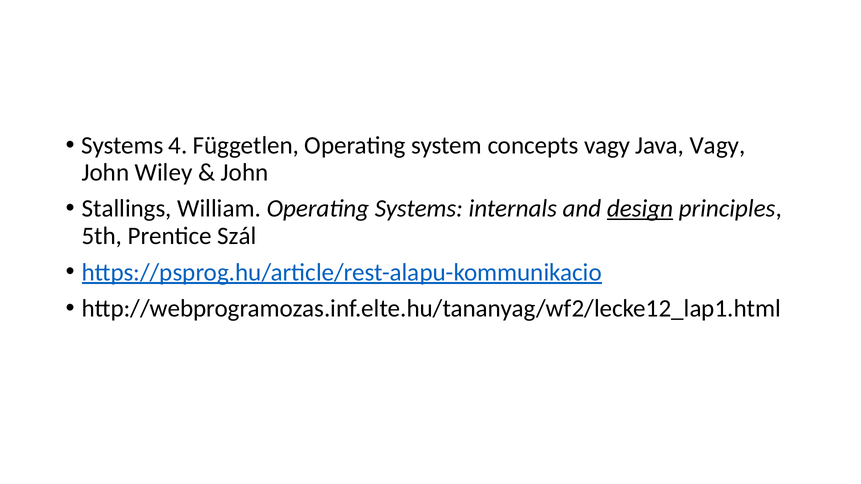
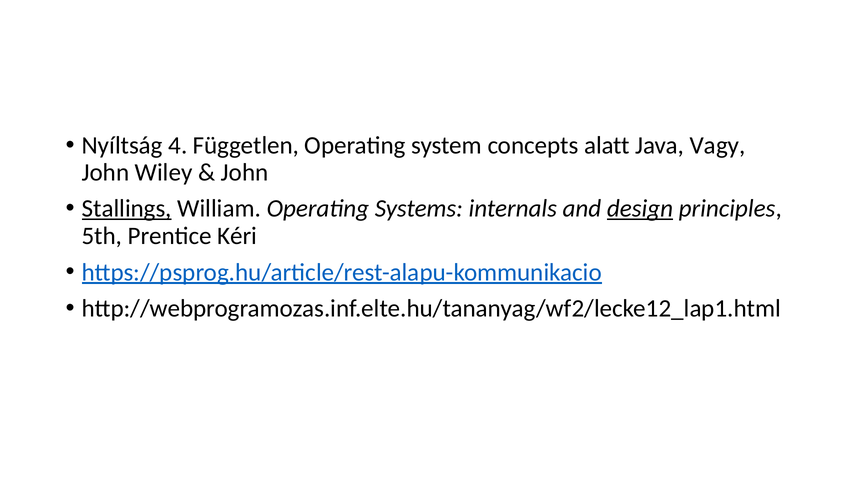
Systems: Systems -> Nyíltság (122, 146)
concepts vagy: vagy -> alatt (607, 146)
Stallings underline: none -> present (127, 209)
Szál: Szál -> Kéri (237, 236)
